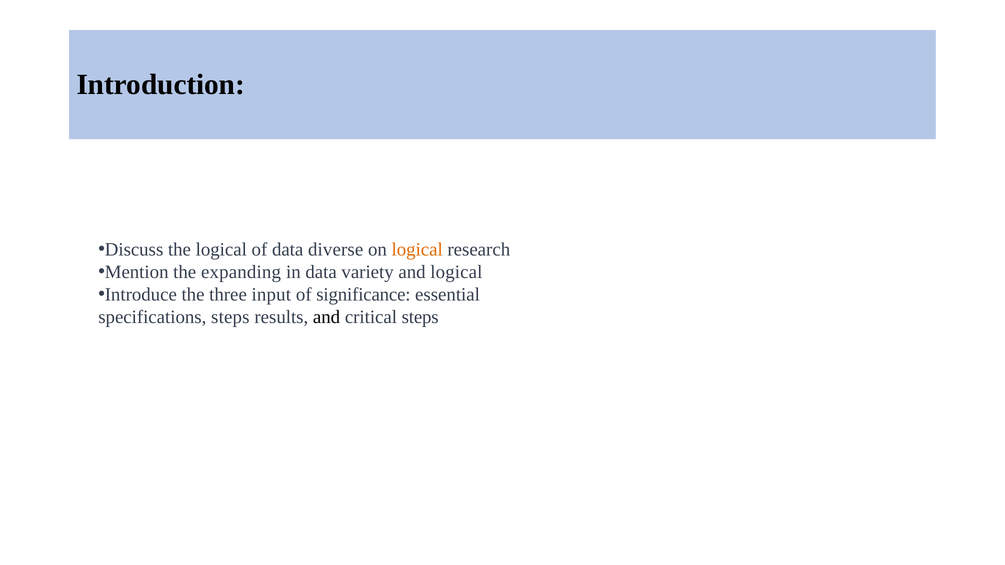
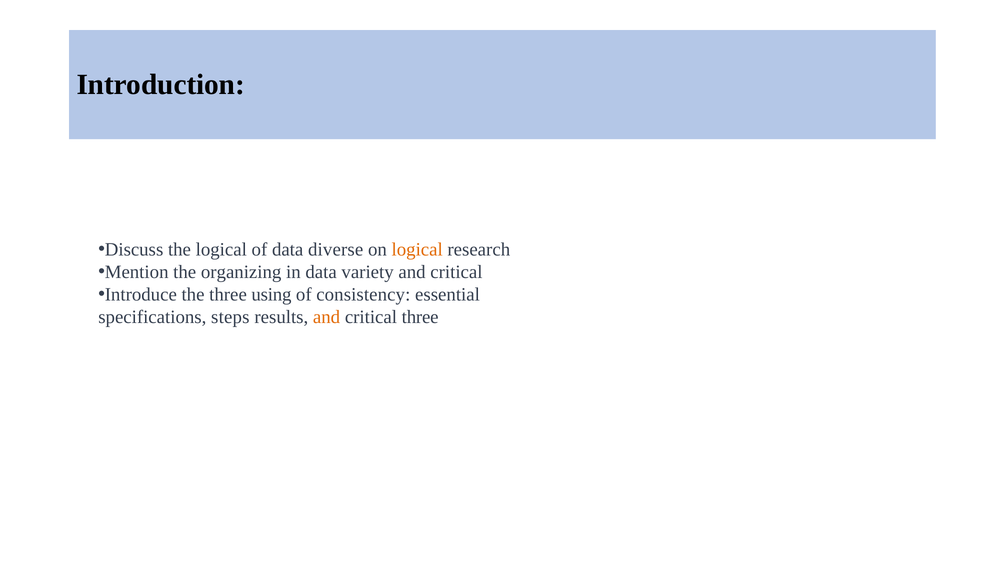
expanding: expanding -> organizing (241, 272)
logical: logical -> critical (456, 272)
input: input -> using (271, 295)
significance: significance -> consistency (363, 295)
and colour: black -> orange (327, 317)
critical steps: steps -> three (420, 317)
